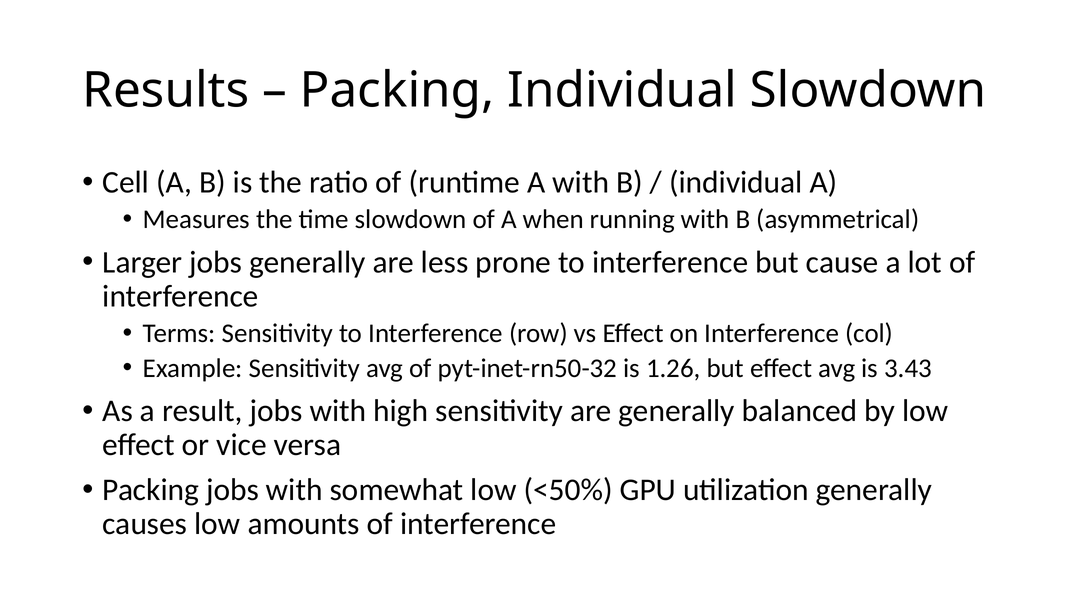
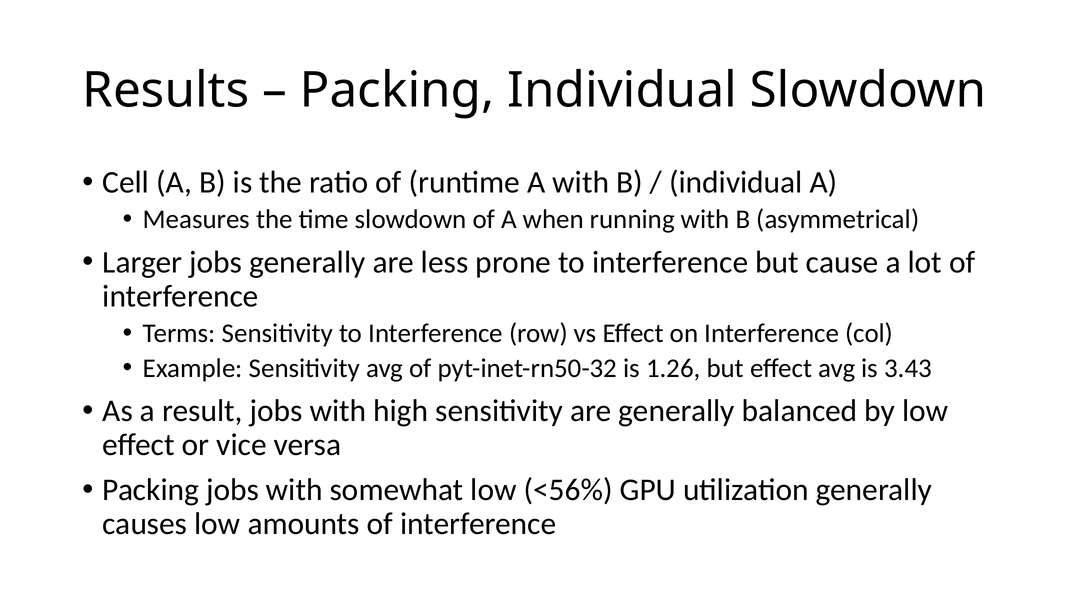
<50%: <50% -> <56% (568, 490)
